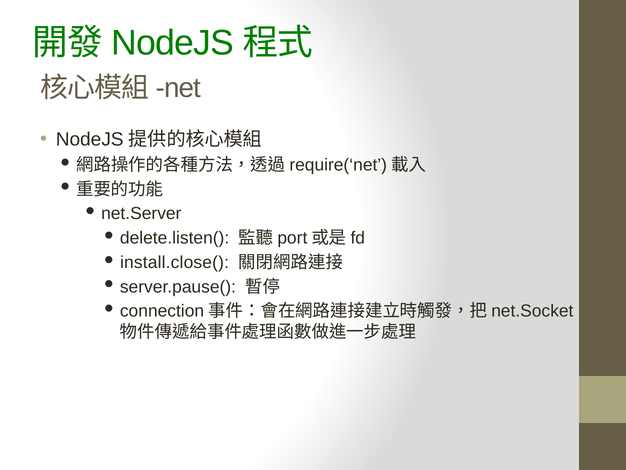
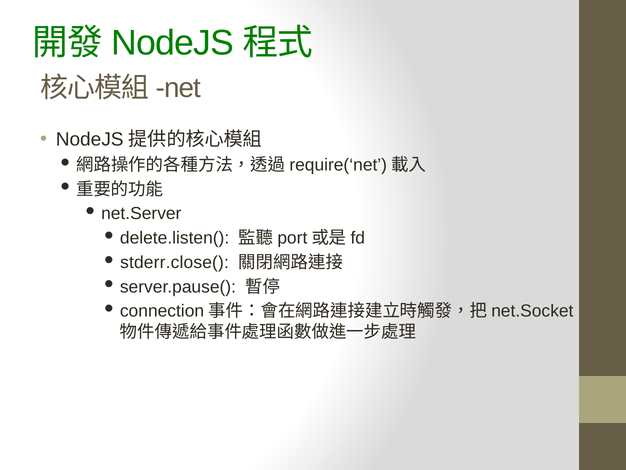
install.close(: install.close( -> stderr.close( (175, 262)
